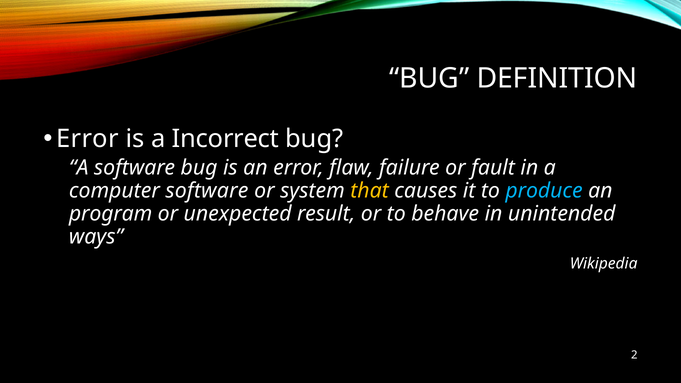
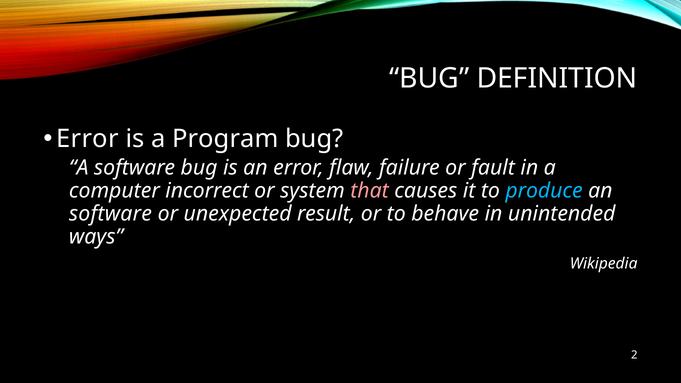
Incorrect: Incorrect -> Program (225, 139)
computer software: software -> incorrect (207, 191)
that colour: yellow -> pink (370, 191)
program: program -> software (110, 214)
